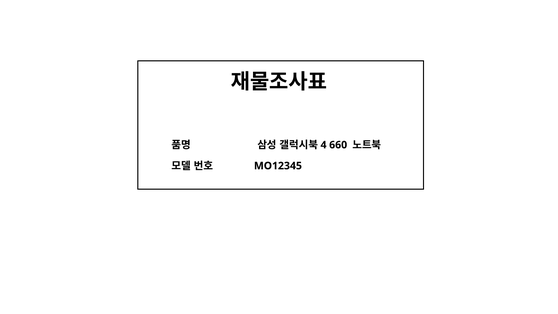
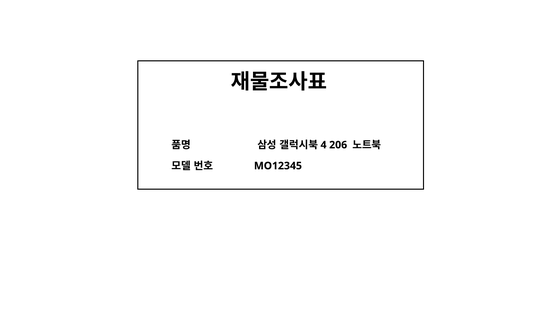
660: 660 -> 206 (338, 145)
